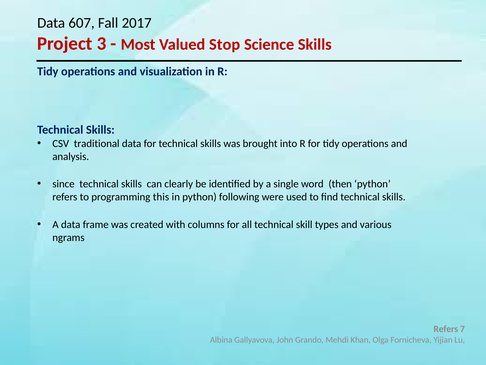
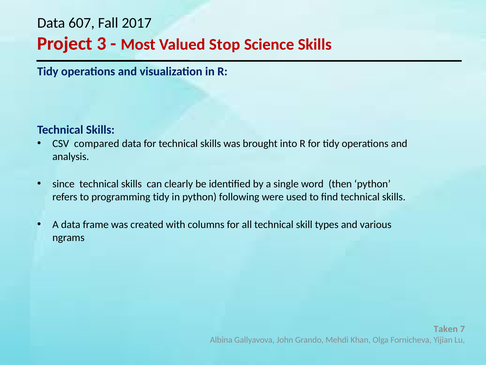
traditional: traditional -> compared (97, 143)
programming this: this -> tidy (161, 197)
Refers: Refers -> Taken (446, 329)
